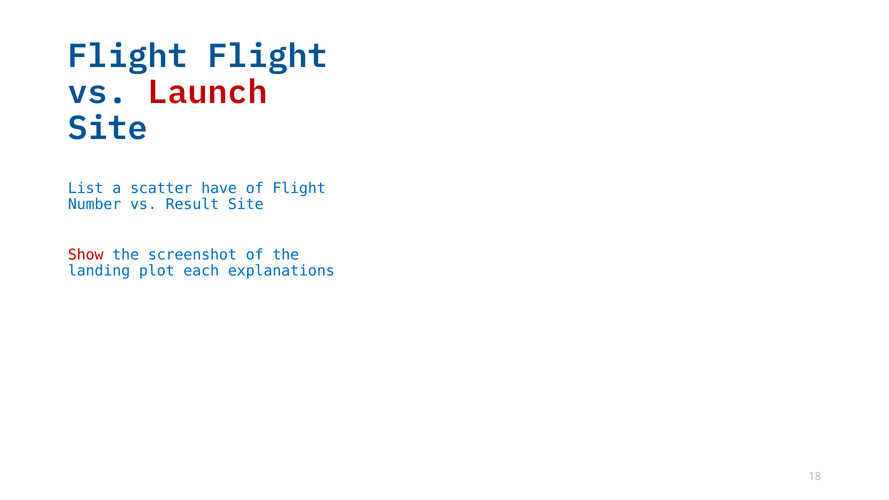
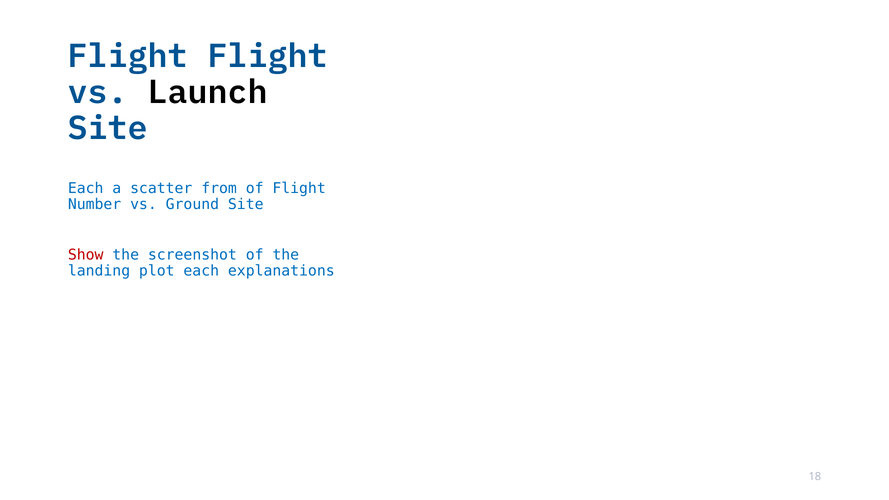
Launch colour: red -> black (208, 92)
List: List -> Each (86, 188)
have: have -> from (219, 188)
Result: Result -> Ground (192, 204)
